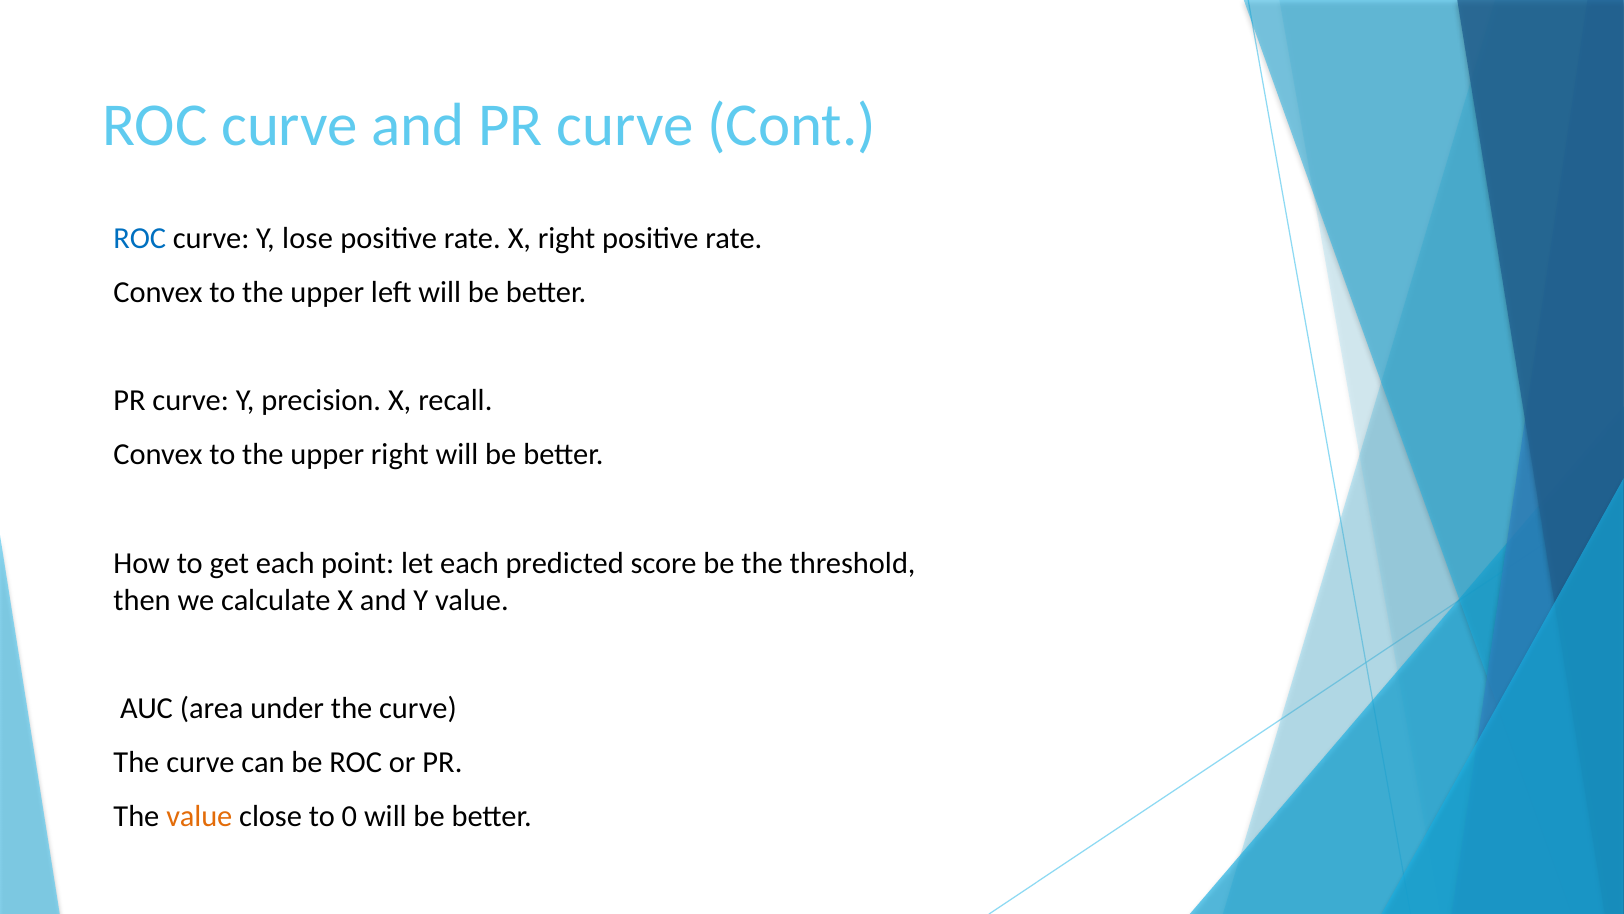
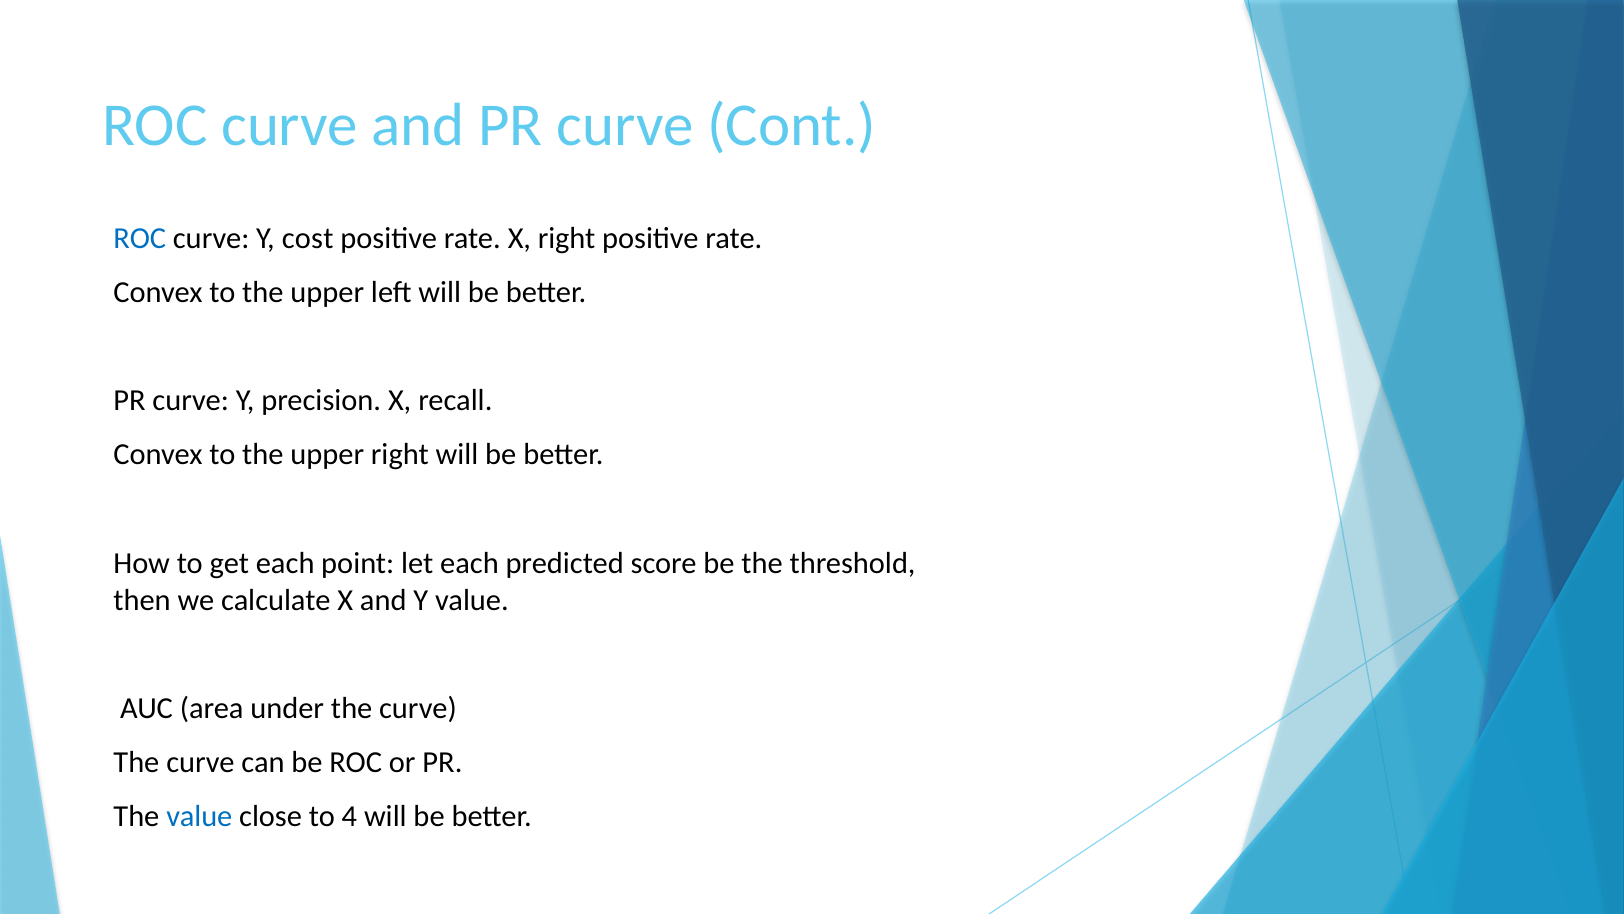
lose: lose -> cost (308, 238)
value colour: orange -> blue (199, 816)
0: 0 -> 4 (349, 816)
